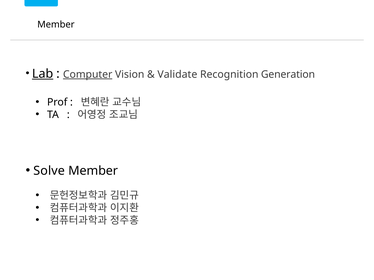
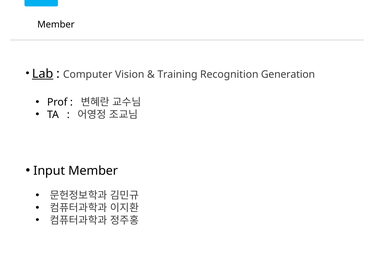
Computer underline: present -> none (88, 75)
Validate: Validate -> Training (177, 75)
Solve: Solve -> Input (49, 171)
